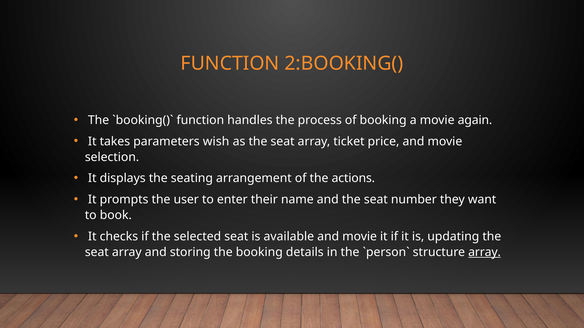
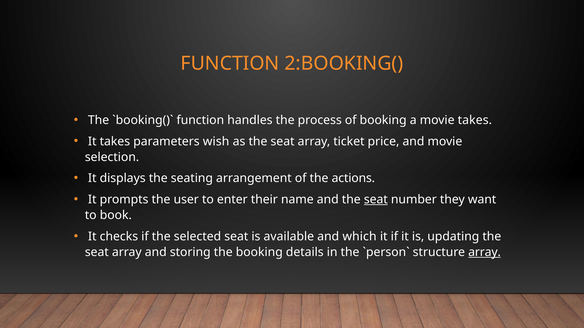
movie again: again -> takes (475, 120)
seat underline: none -> present (376, 200)
available and movie: movie -> which (360, 237)
